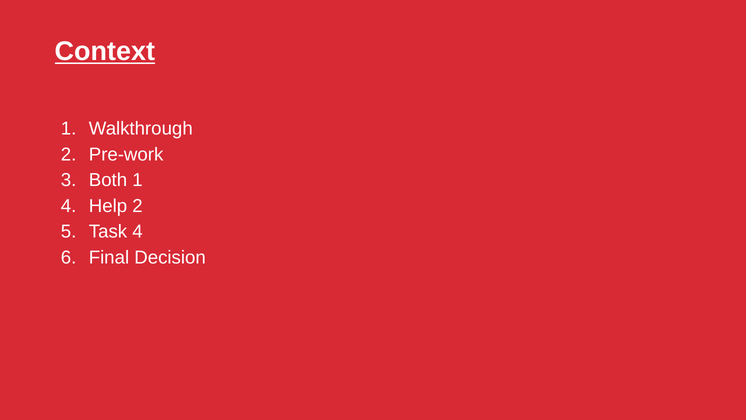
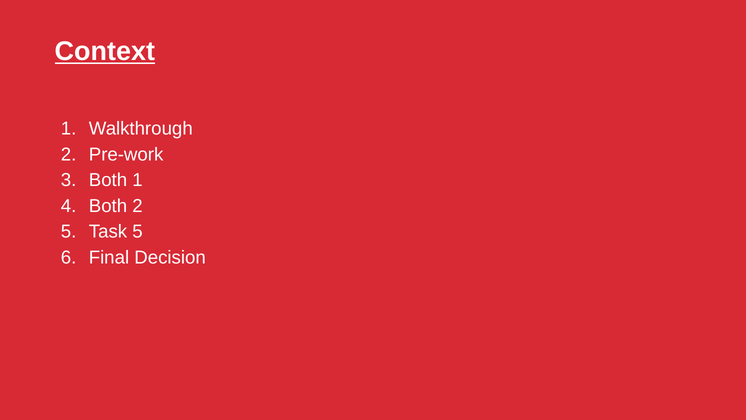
Help: Help -> Both (108, 206)
Task 4: 4 -> 5 (138, 231)
